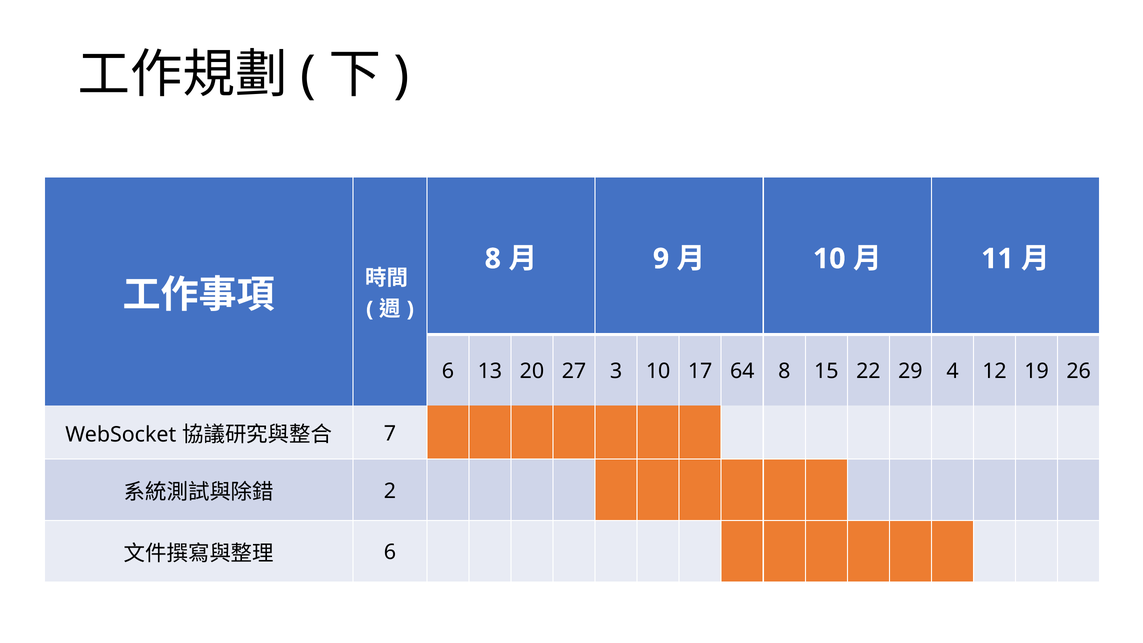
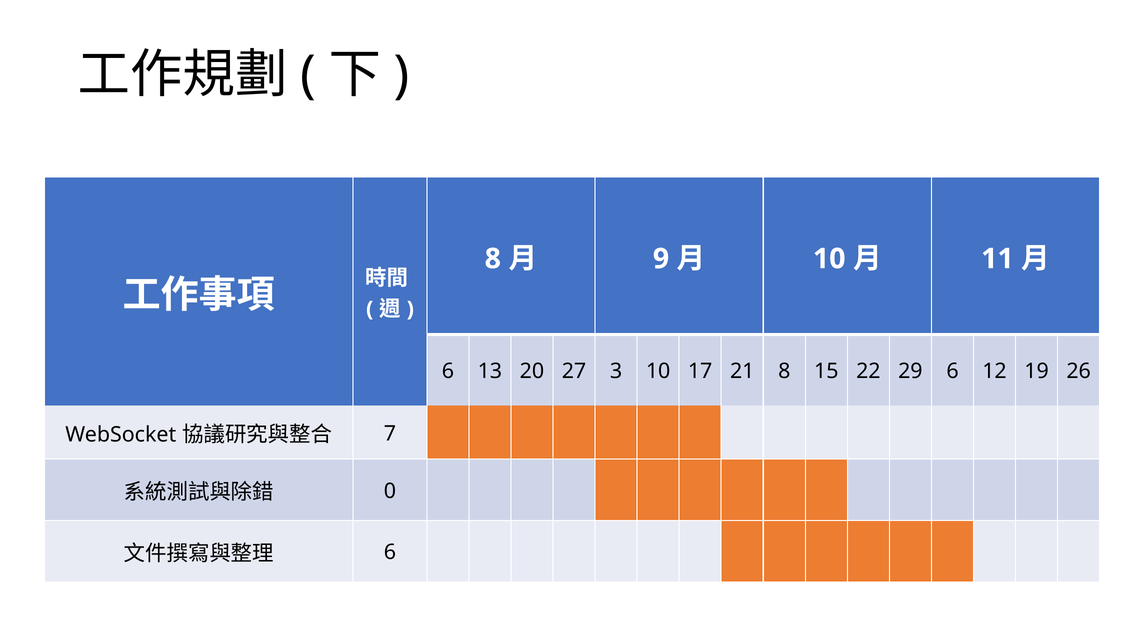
64: 64 -> 21 (742, 371)
29 4: 4 -> 6 (953, 371)
2: 2 -> 0 (390, 491)
